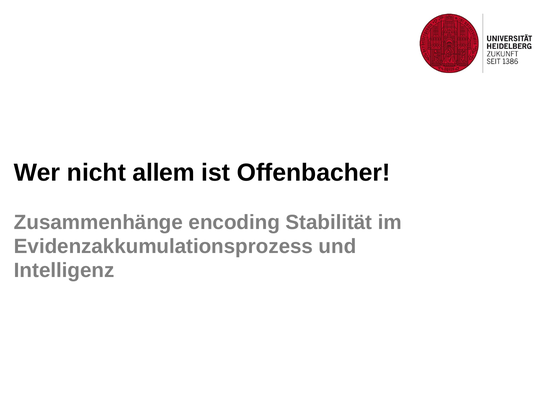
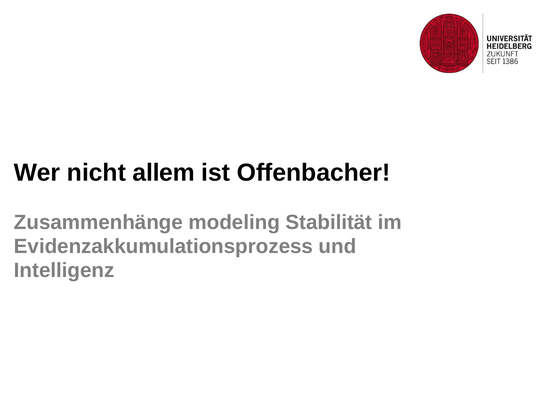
encoding: encoding -> modeling (234, 222)
